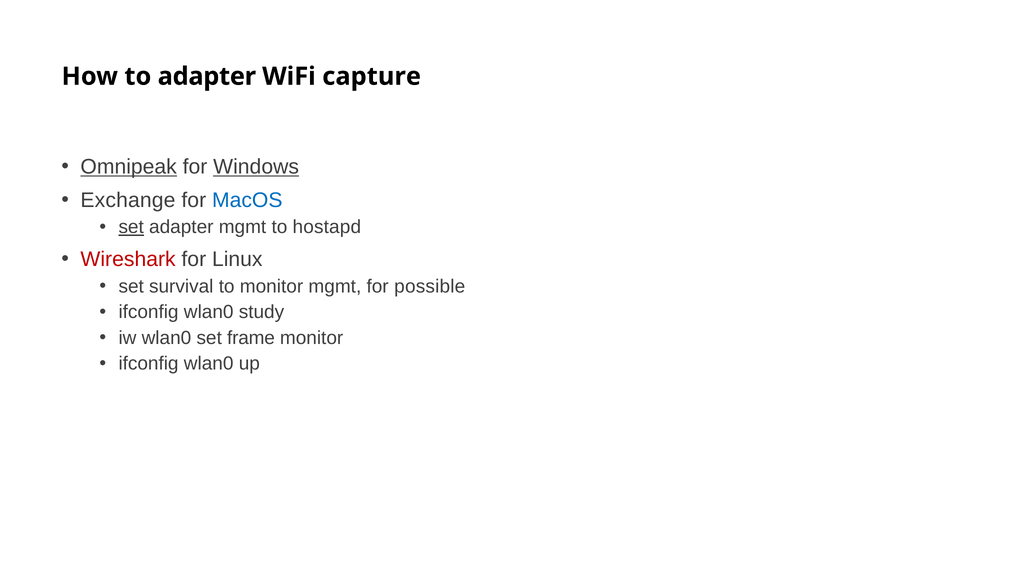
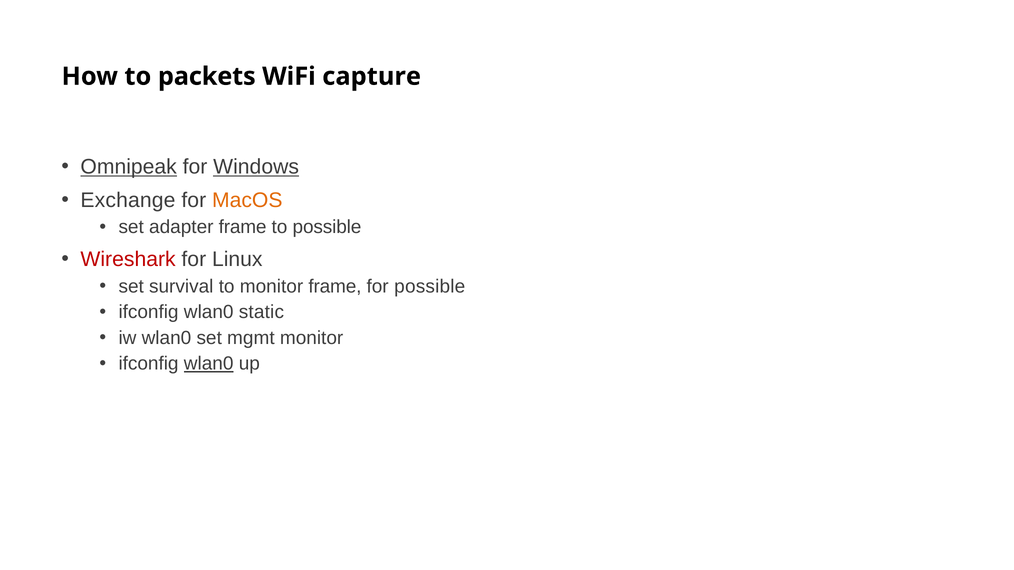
to adapter: adapter -> packets (207, 76)
MacOS colour: blue -> orange (247, 200)
set underline: present -> none (131, 227)
adapter mgmt: mgmt -> frame (243, 227)
to hostapd: hostapd -> possible (327, 227)
monitor mgmt: mgmt -> frame (335, 286)
study: study -> static (261, 312)
frame: frame -> mgmt (251, 338)
wlan0 underline: none -> present (209, 364)
